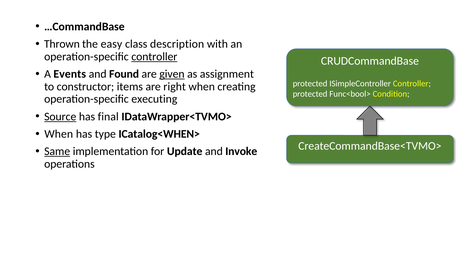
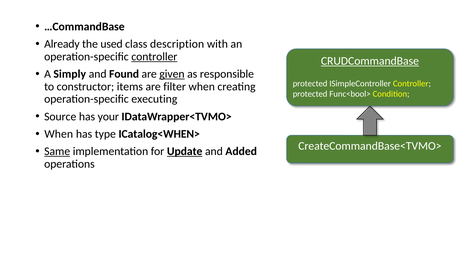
Thrown: Thrown -> Already (62, 44)
easy: easy -> used (112, 44)
CRUDCommandBase underline: none -> present (370, 61)
Events: Events -> Simply (70, 74)
assignment: assignment -> responsible (227, 74)
right: right -> filter (175, 86)
Source underline: present -> none (60, 116)
final: final -> your (108, 116)
Update underline: none -> present (185, 151)
Invoke: Invoke -> Added (241, 151)
